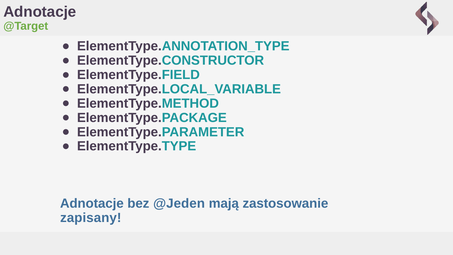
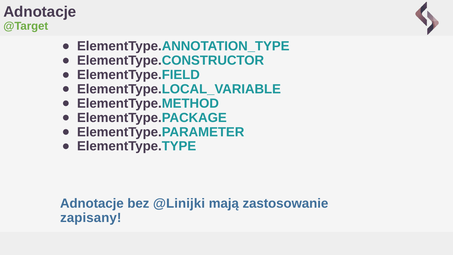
@Jeden: @Jeden -> @Linijki (179, 203)
